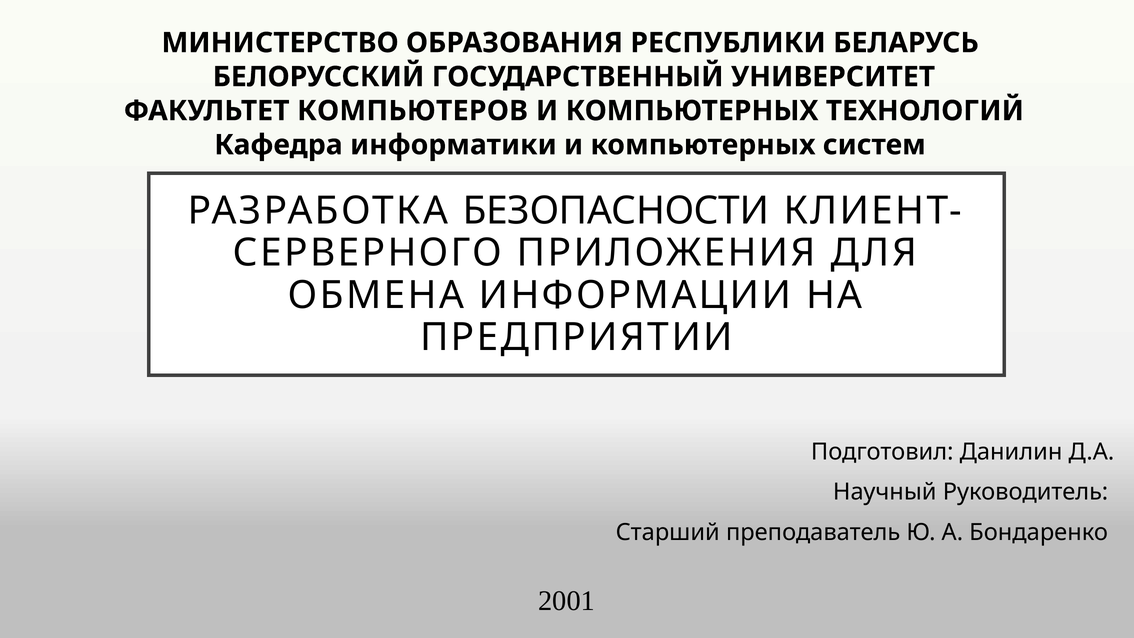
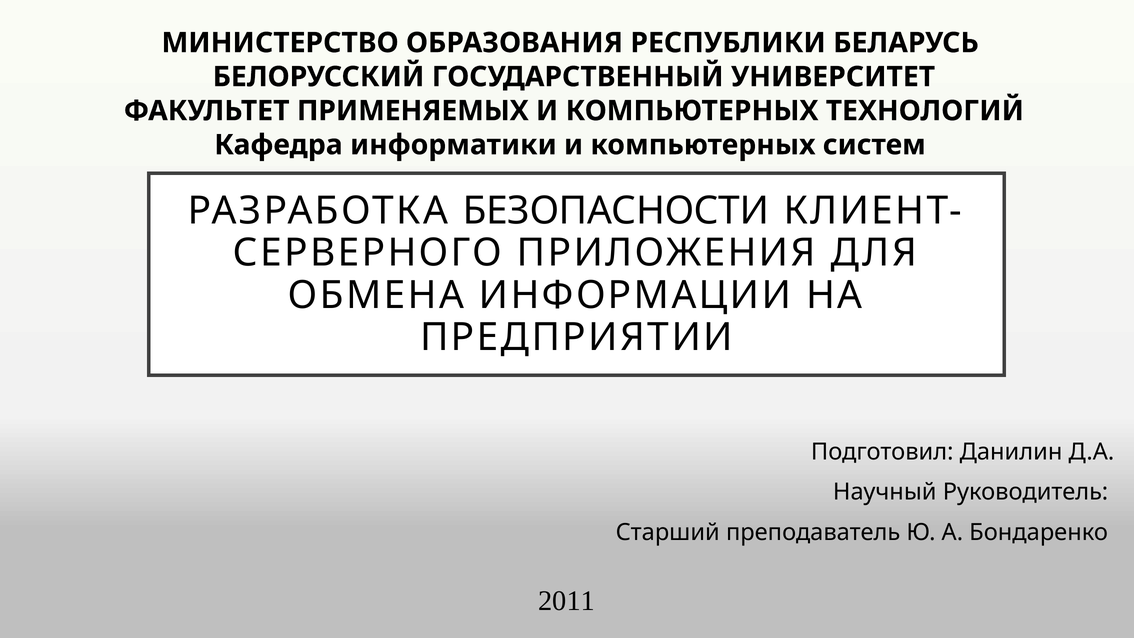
КОМПЬЮТЕРОВ: КОМПЬЮТЕРОВ -> ПРИМЕНЯЕМЫХ (413, 111)
2001: 2001 -> 2011 (567, 601)
